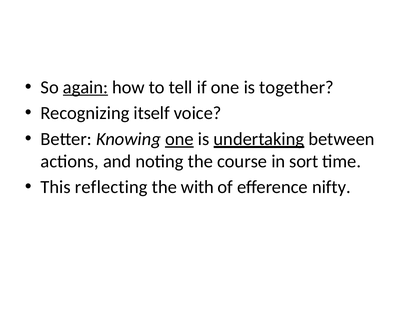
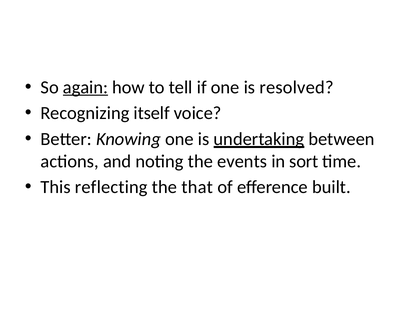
together: together -> resolved (297, 87)
one underline: present -> none (179, 139)
course: course -> events (242, 161)
with: with -> that (197, 187)
nifty: nifty -> built (331, 187)
